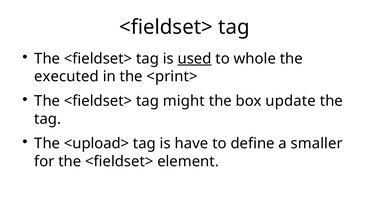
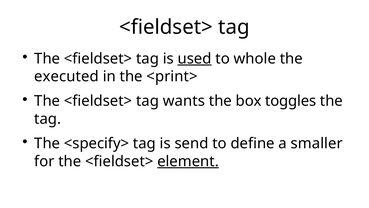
might: might -> wants (184, 101)
update: update -> toggles (291, 101)
<upload>: <upload> -> <specify> (97, 143)
have: have -> send (191, 143)
element underline: none -> present (188, 161)
